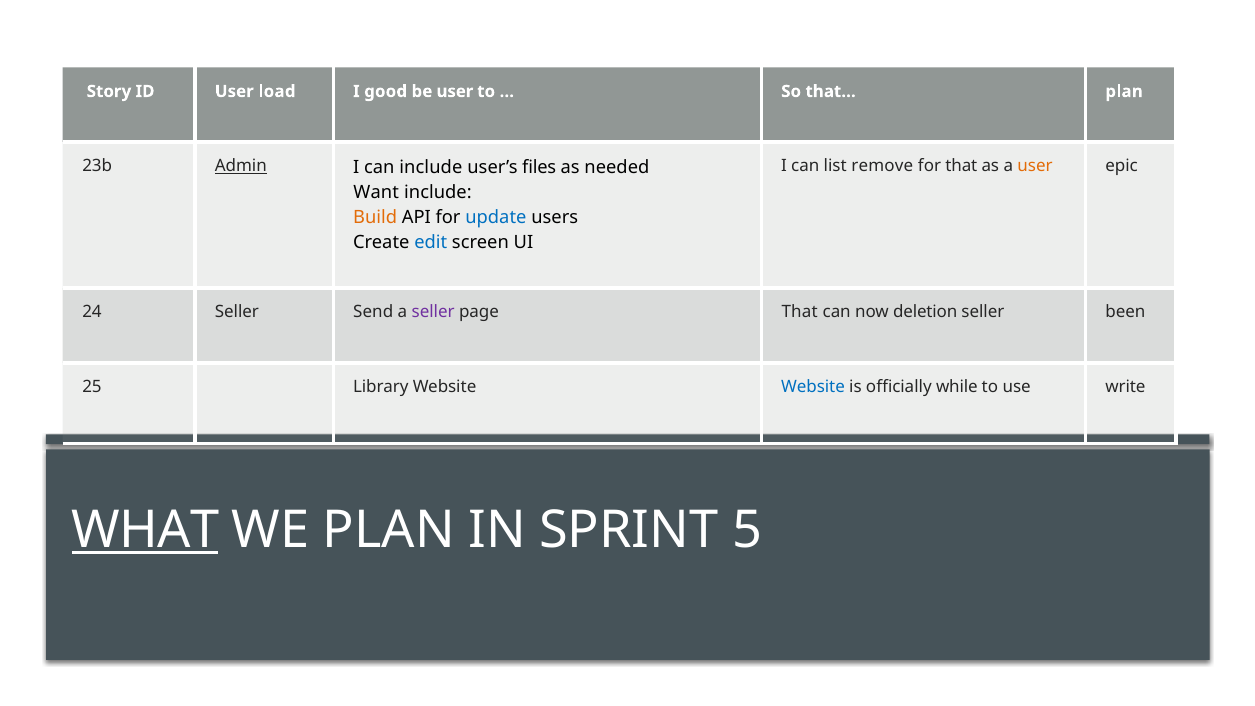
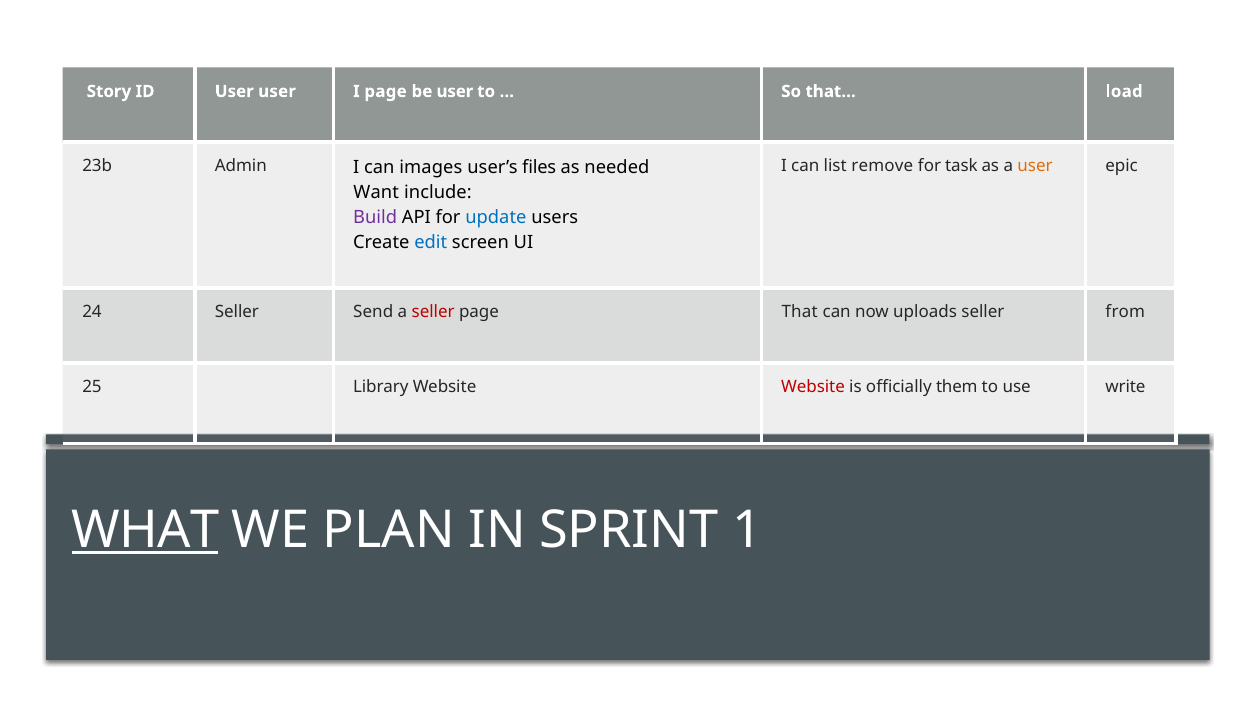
User load: load -> user (277, 91)
I good: good -> page (386, 91)
that… plan: plan -> load (1124, 91)
Admin underline: present -> none (241, 166)
can include: include -> images (431, 167)
for that: that -> task (961, 166)
Build colour: orange -> purple (375, 217)
seller colour: purple -> red (433, 312)
deletion: deletion -> uploads (925, 312)
been: been -> from (1125, 312)
Website colour: blue -> red (813, 387)
while: while -> them (957, 387)
5: 5 -> 1 (747, 530)
